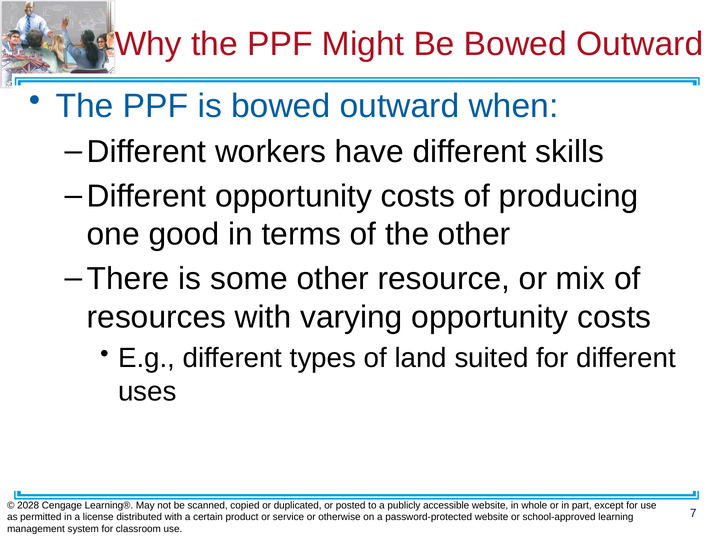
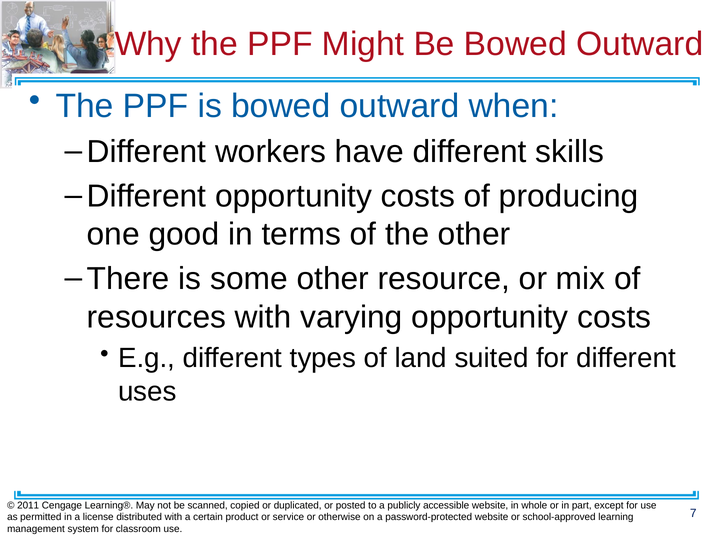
2028: 2028 -> 2011 (28, 505)
